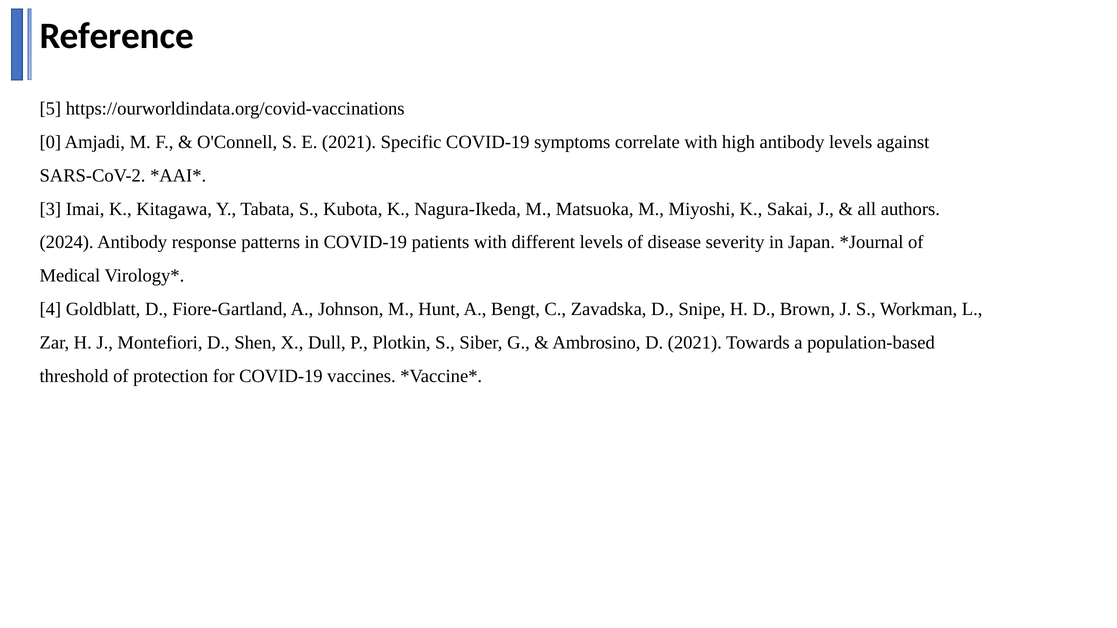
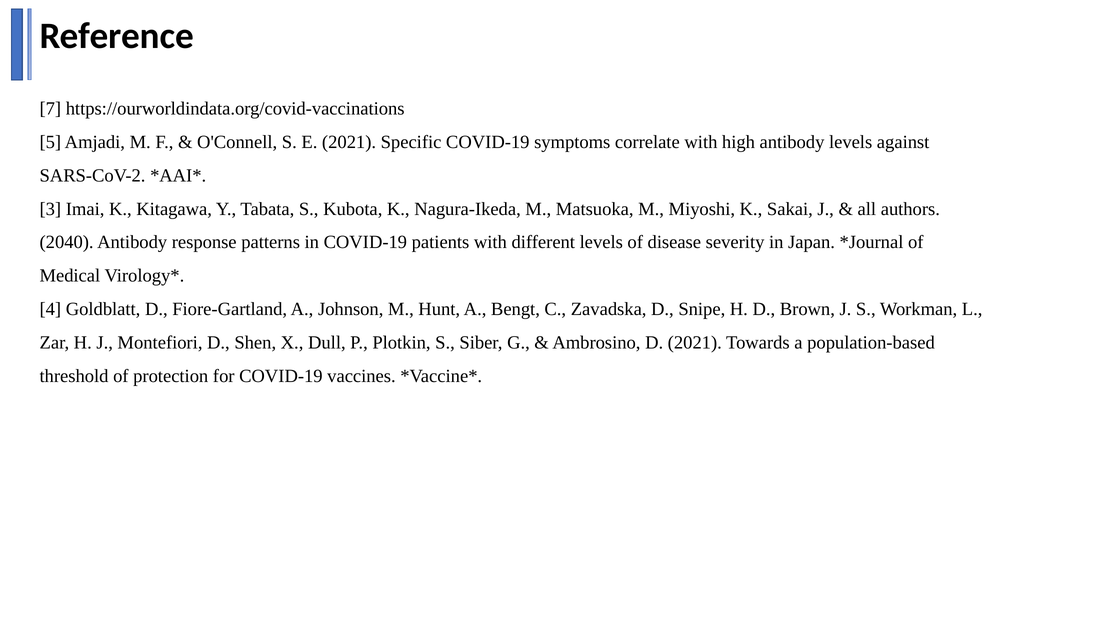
5: 5 -> 7 (50, 109)
0: 0 -> 5 (50, 142)
2024: 2024 -> 2040 (67, 242)
